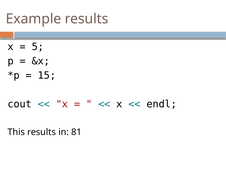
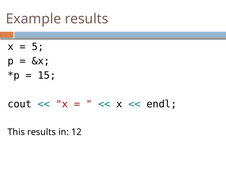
81: 81 -> 12 (76, 132)
